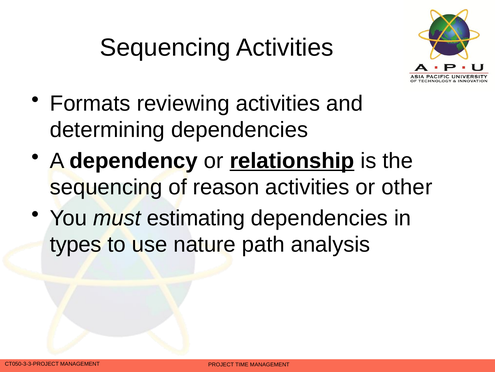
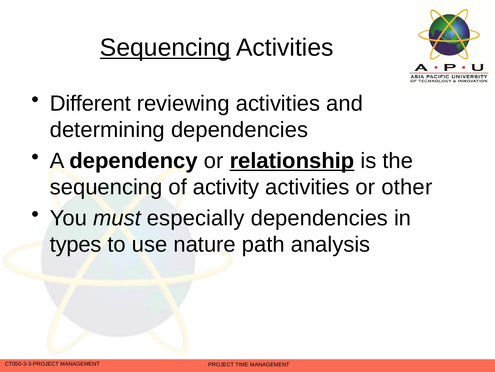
Sequencing underline: none -> present (165, 48)
Formats: Formats -> Different (90, 103)
reason: reason -> activity (226, 187)
estimating: estimating -> especially (196, 218)
